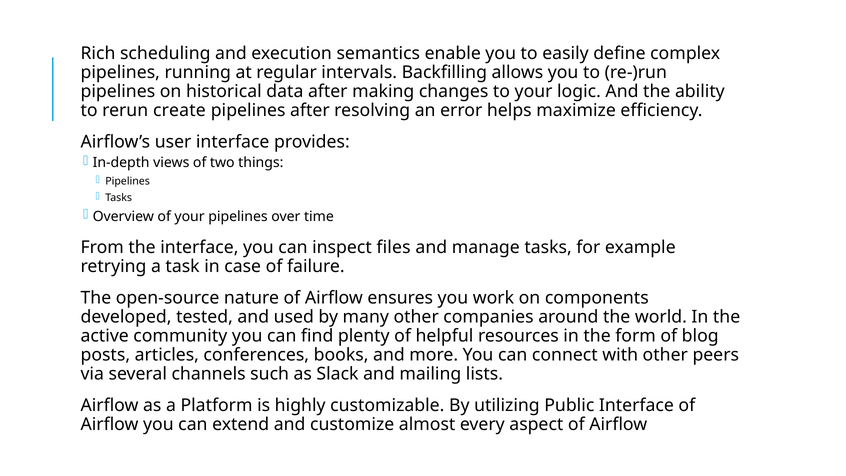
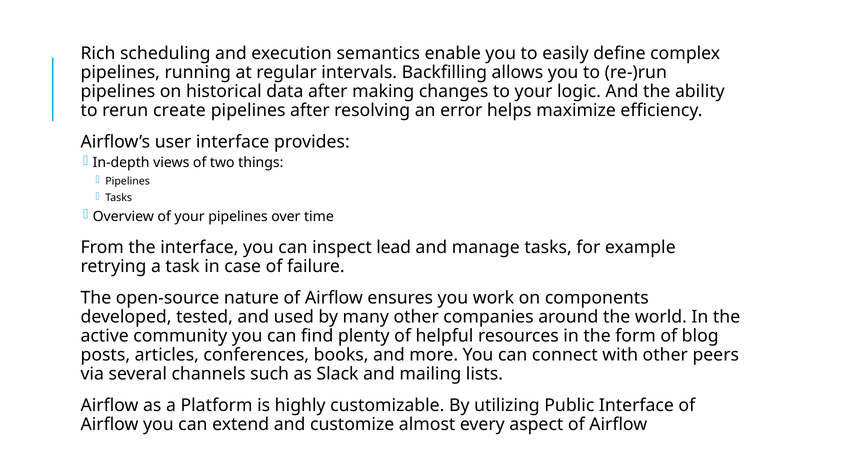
files: files -> lead (394, 248)
